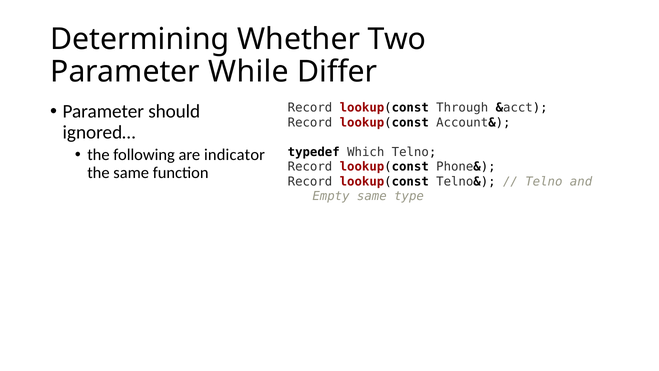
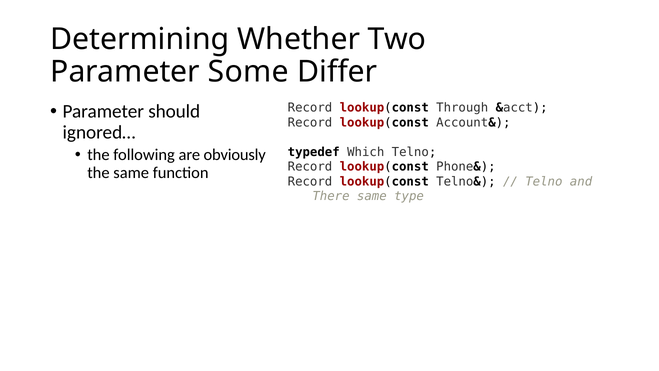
While: While -> Some (248, 72)
indicator: indicator -> obviously (235, 155)
Empty: Empty -> There (331, 196)
